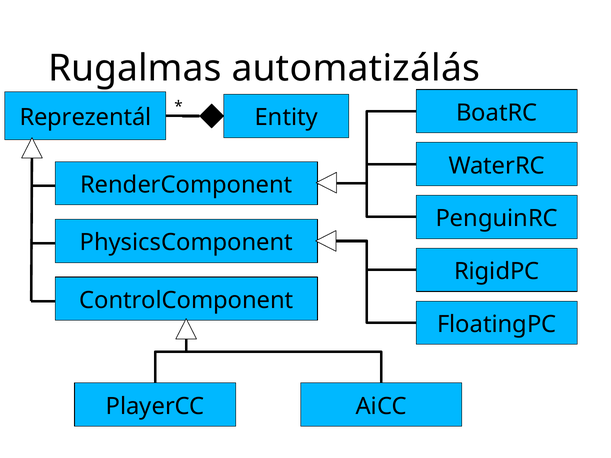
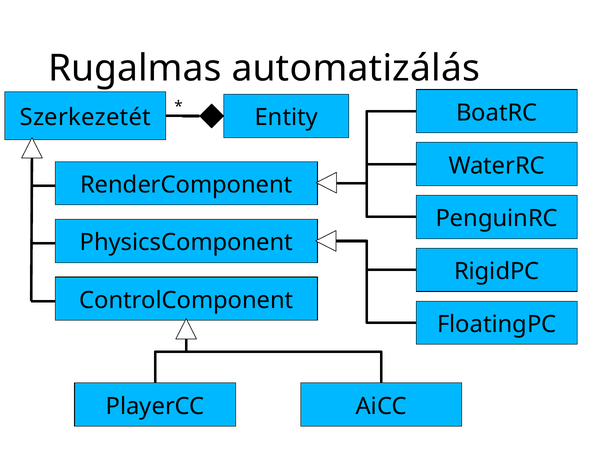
Reprezentál: Reprezentál -> Szerkezetét (85, 118)
